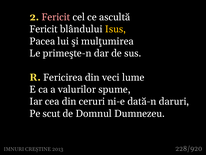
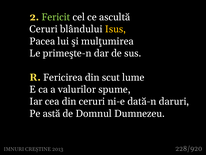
Fericit colour: pink -> light green (56, 17)
Fericit: Fericit -> Ceruri (44, 29)
veci: veci -> scut (111, 77)
scut: scut -> astă (52, 113)
